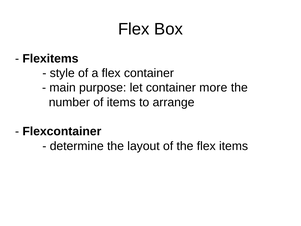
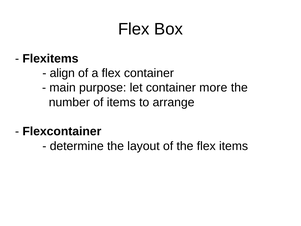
style: style -> align (62, 73)
